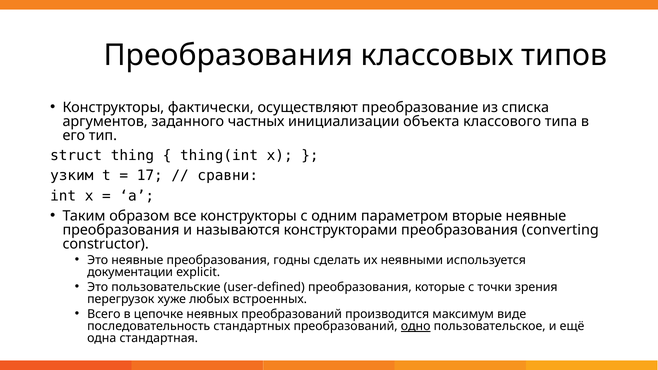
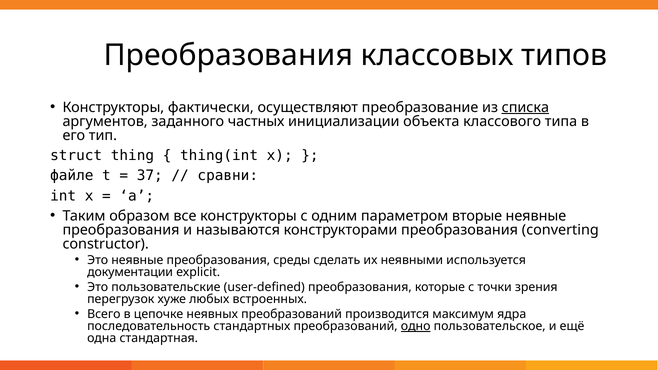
списка underline: none -> present (525, 107)
узким: узким -> файле (72, 176)
17: 17 -> 37 (150, 176)
годны: годны -> среды (292, 260)
виде: виде -> ядра (512, 314)
